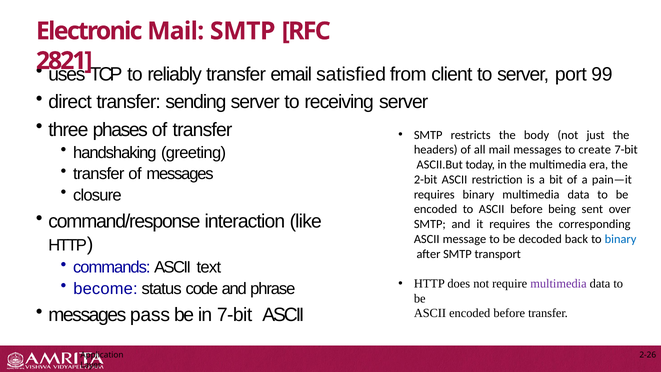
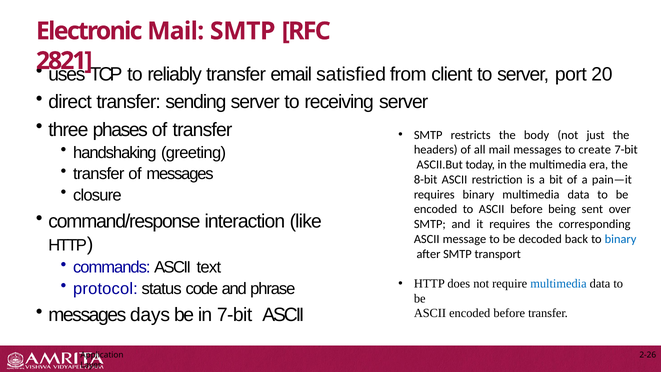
99: 99 -> 20 (602, 74)
2-bit: 2-bit -> 8-bit (426, 180)
multimedia colour: purple -> blue (558, 284)
become: become -> protocol (105, 289)
pass: pass -> days (150, 315)
